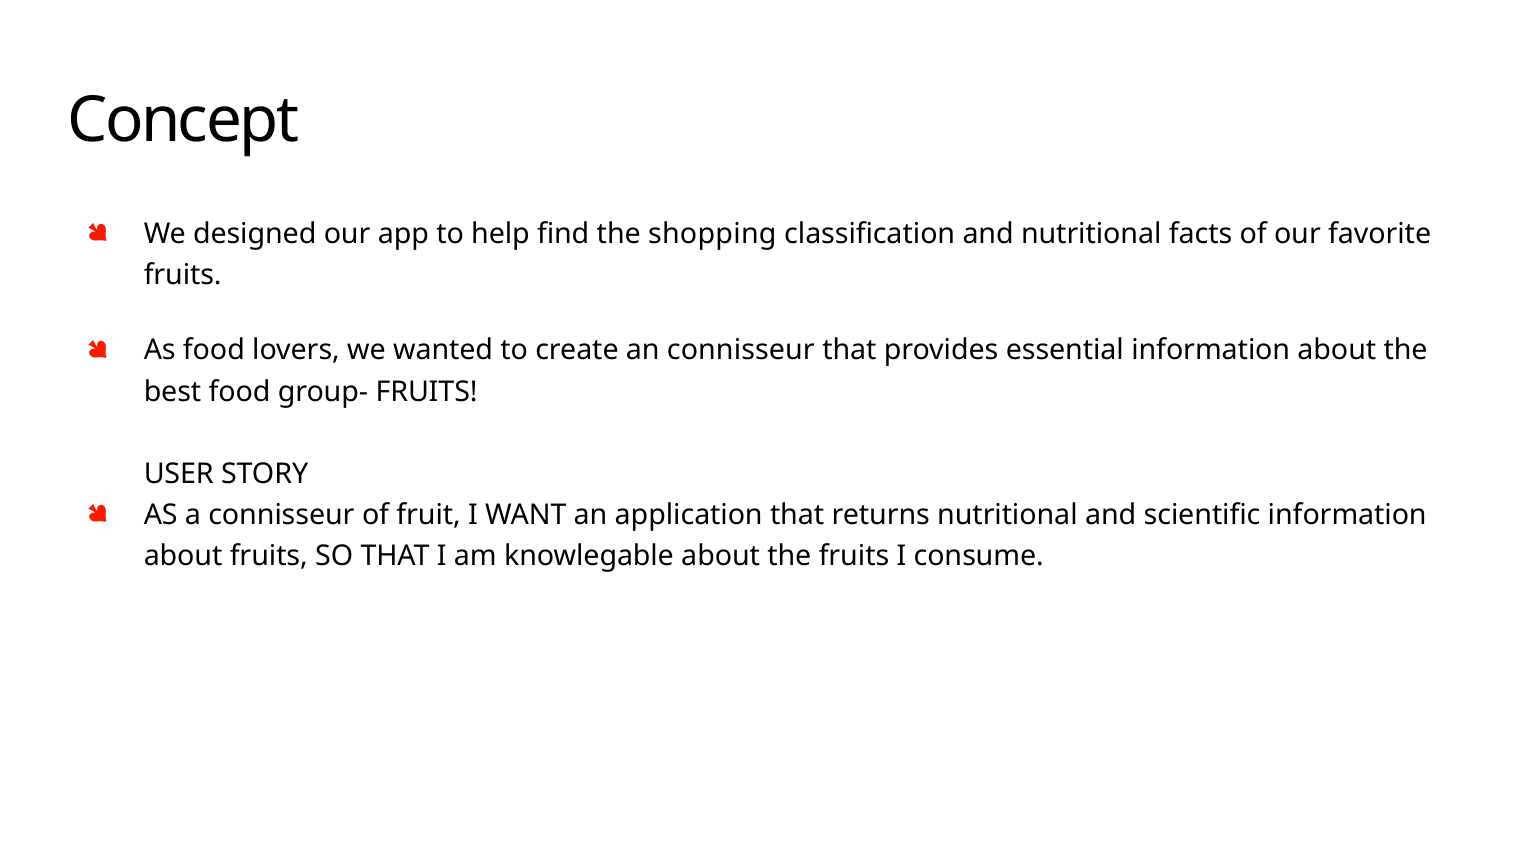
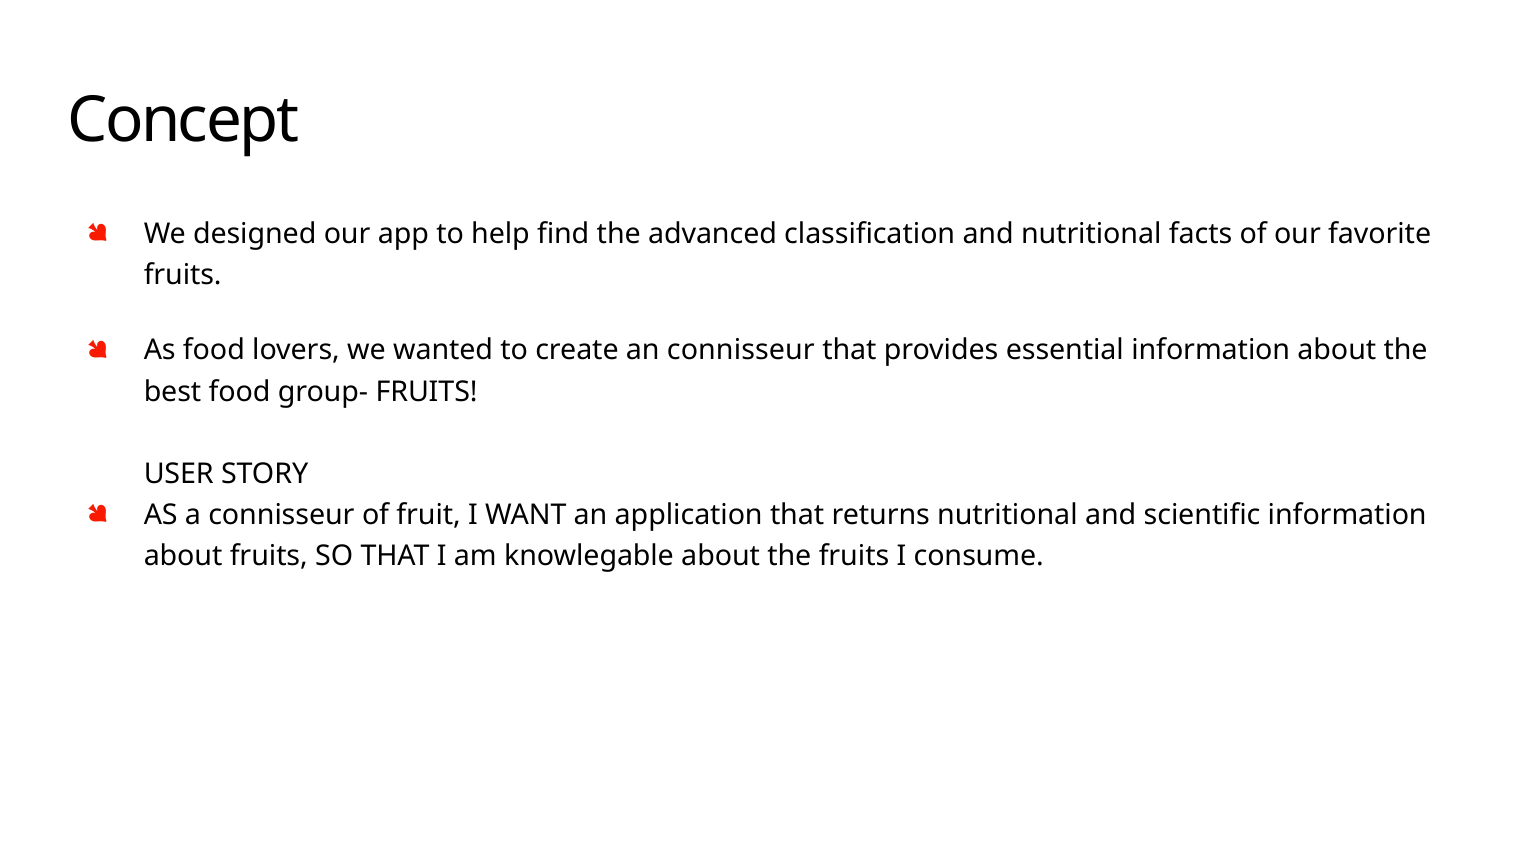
shopping: shopping -> advanced (712, 234)
